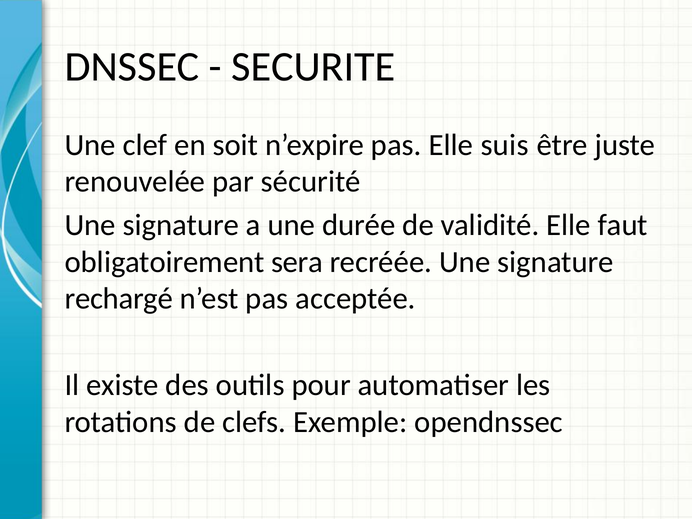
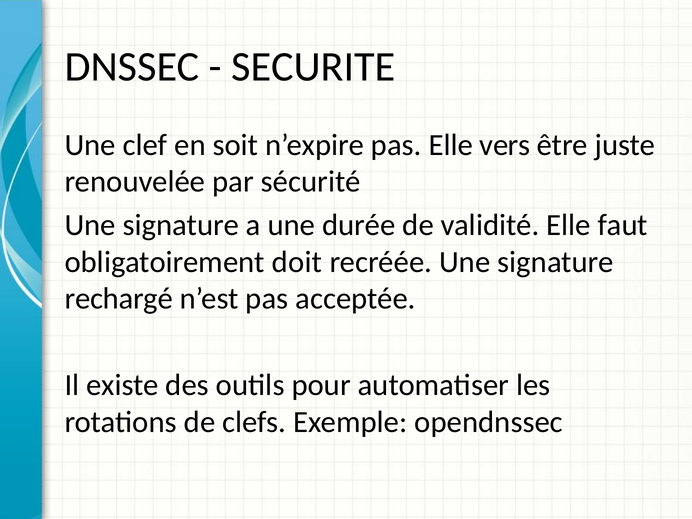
suis: suis -> vers (505, 145)
sera: sera -> doit (297, 262)
